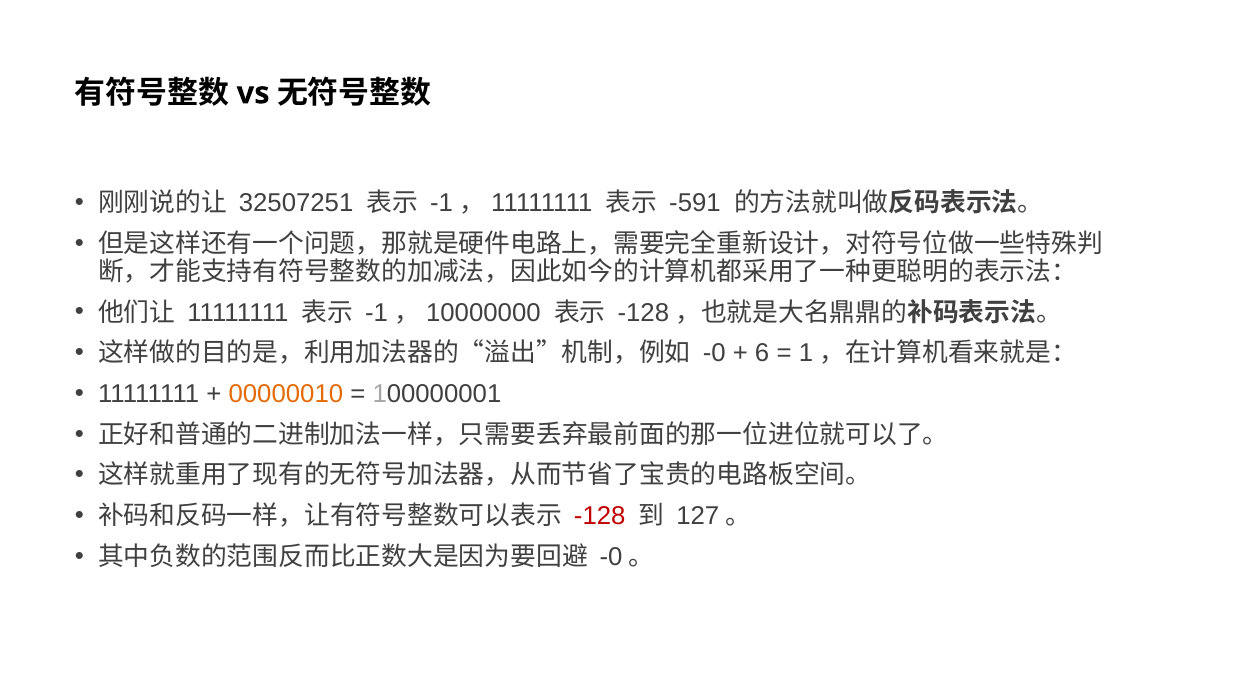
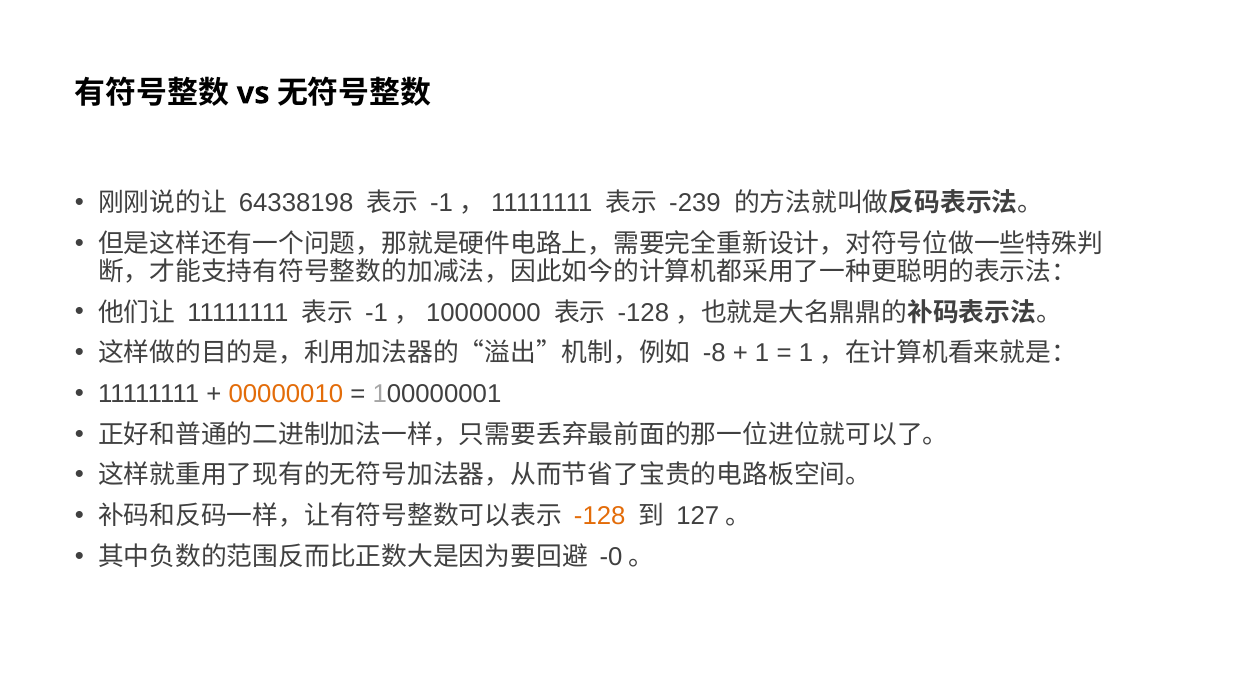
32507251: 32507251 -> 64338198 (296, 203)
-591: -591 -> -239 (695, 203)
-0: -0 -> -8 (714, 353)
6: 6 -> 1 (762, 353)
-128 colour: red -> orange (600, 516)
